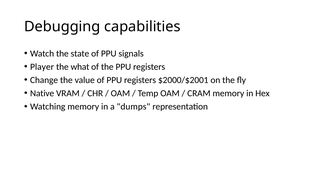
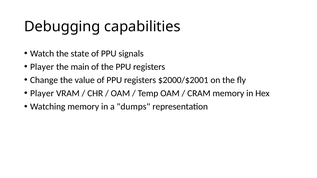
what: what -> main (80, 67)
Native: Native -> Player (42, 93)
